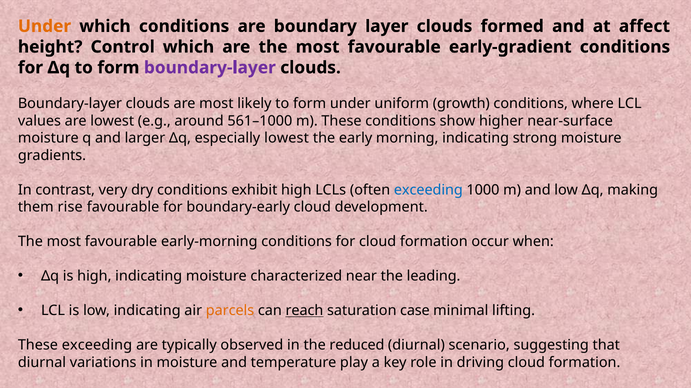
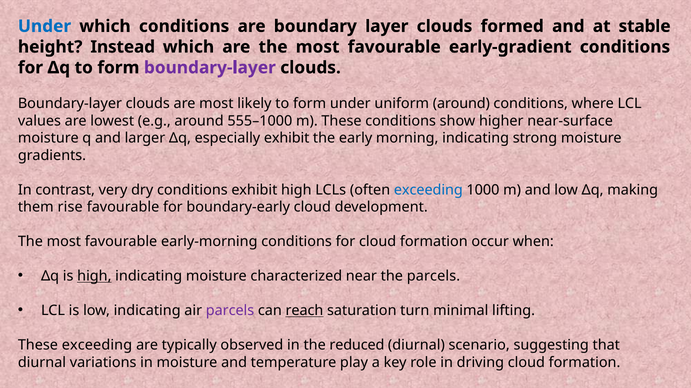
Under colour: orange -> blue (45, 26)
affect: affect -> stable (645, 26)
Control: Control -> Instead (123, 47)
uniform growth: growth -> around (461, 104)
561–1000: 561–1000 -> 555–1000 (260, 121)
especially lowest: lowest -> exhibit (287, 138)
high underline: none -> present (94, 277)
the leading: leading -> parcels (434, 277)
parcels colour: orange -> purple (230, 311)
case: case -> turn (415, 311)
